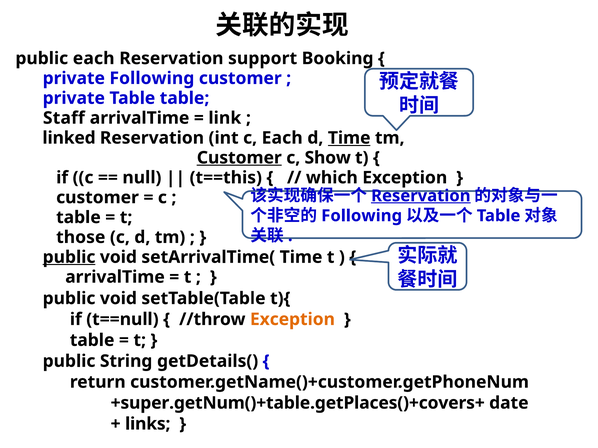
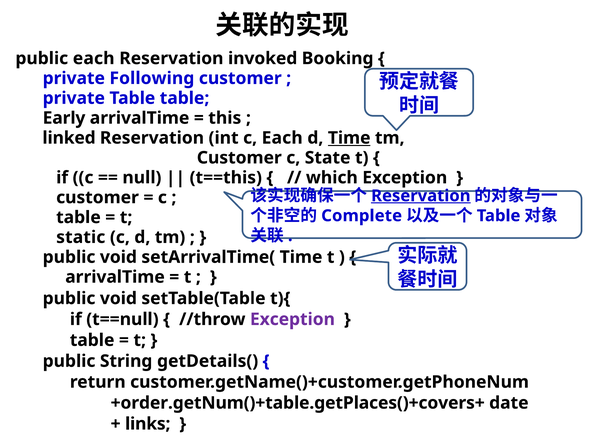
support: support -> invoked (263, 58)
Staff: Staff -> Early (64, 118)
link: link -> this (225, 118)
Customer underline: present -> none (239, 158)
Show: Show -> State (328, 158)
Following: Following -> Complete (362, 216)
those: those -> static (81, 237)
public underline: present -> none (69, 257)
Exception colour: orange -> purple (292, 320)
+super.getNum()+table.getPlaces()+covers+: +super.getNum()+table.getPlaces()+covers+ -> +order.getNum()+table.getPlaces()+covers+ (298, 403)
